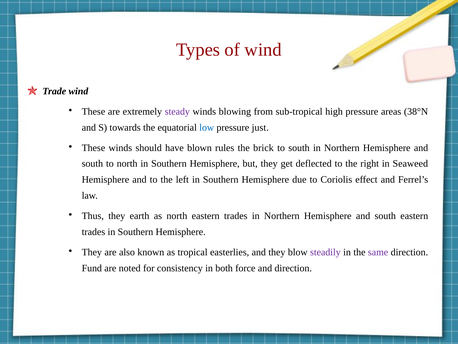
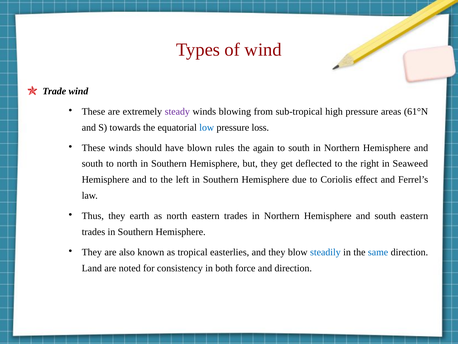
38°N: 38°N -> 61°N (416, 111)
just: just -> loss (260, 127)
brick: brick -> again (264, 148)
steadily colour: purple -> blue (325, 252)
same colour: purple -> blue (378, 252)
Fund: Fund -> Land (92, 268)
